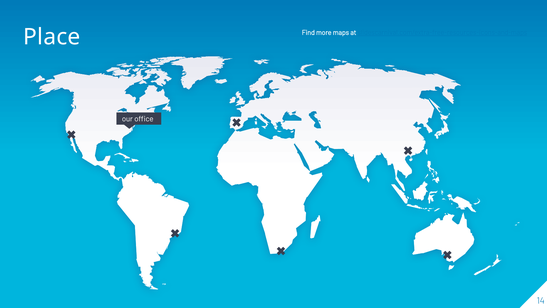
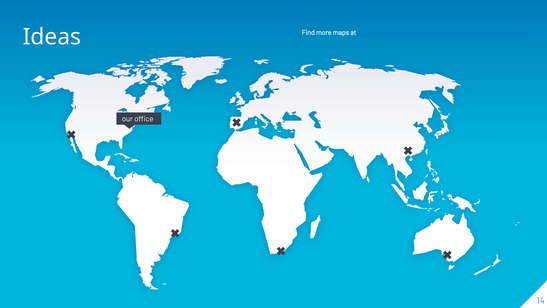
Place: Place -> Ideas (52, 37)
